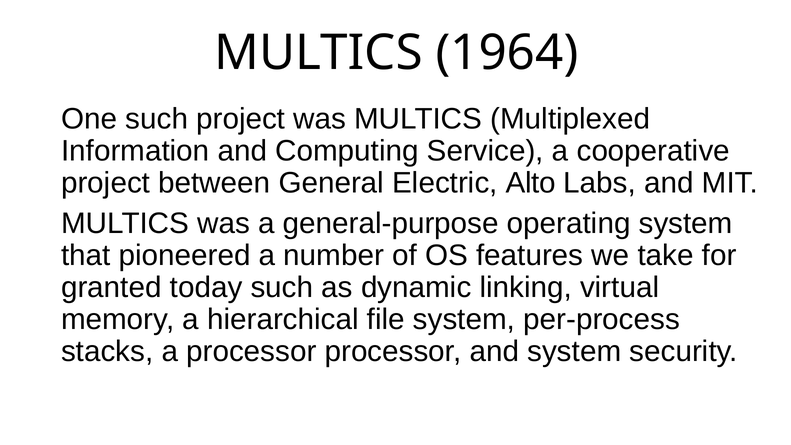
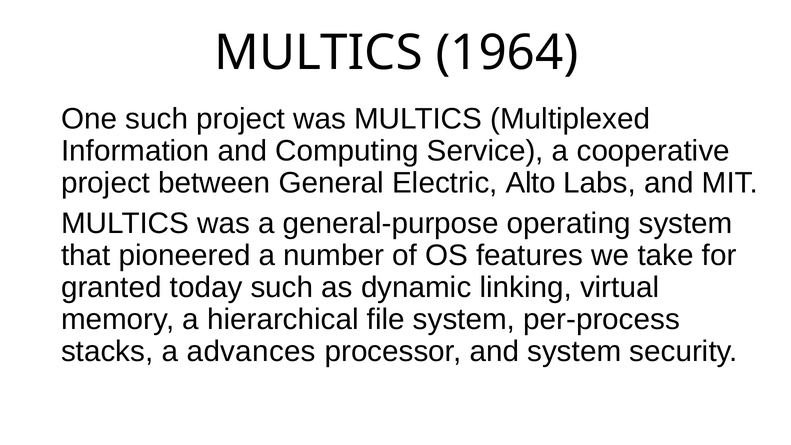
a processor: processor -> advances (251, 352)
